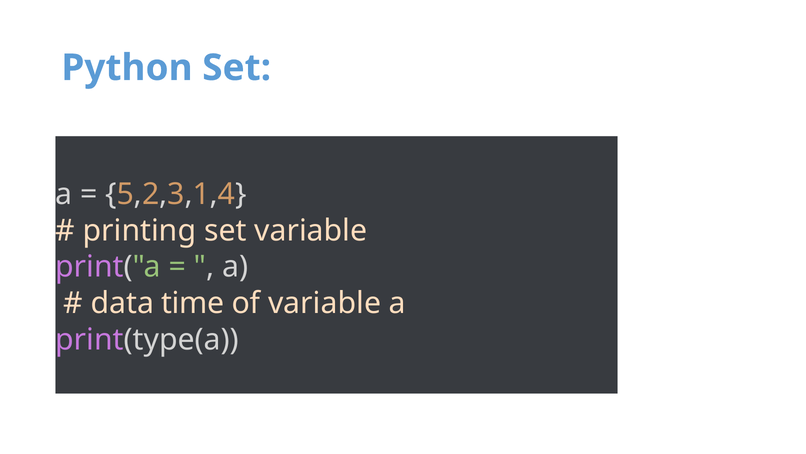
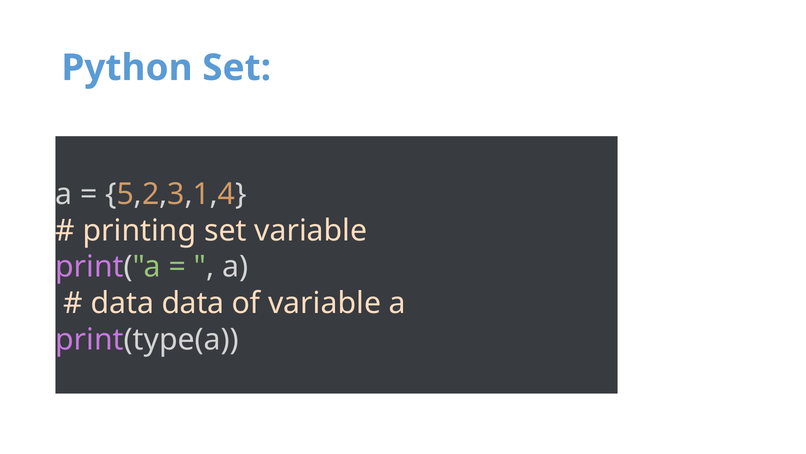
data time: time -> data (193, 303)
